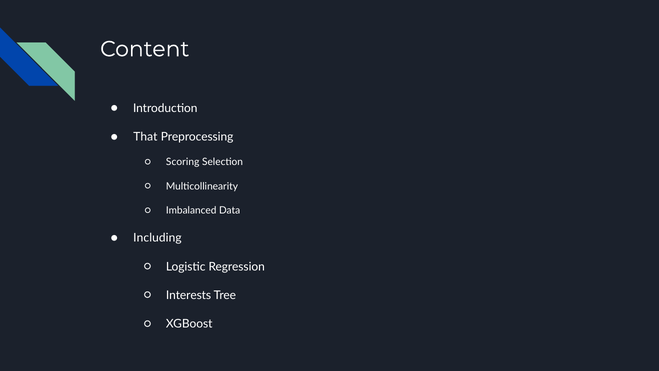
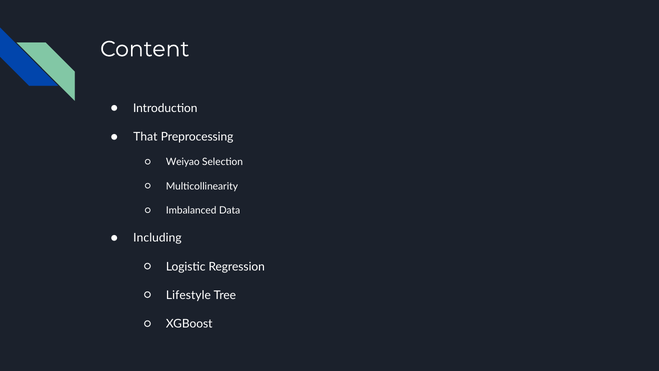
Scoring: Scoring -> Weiyao (183, 162)
Interests: Interests -> Lifestyle (188, 295)
